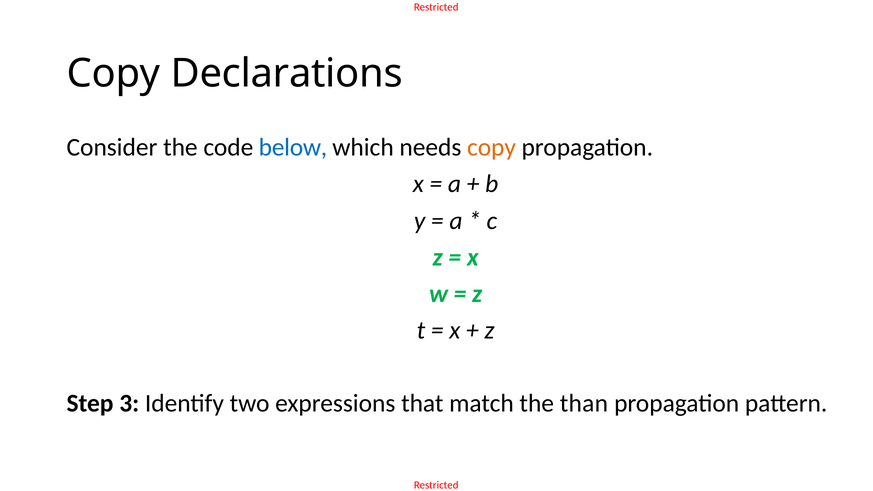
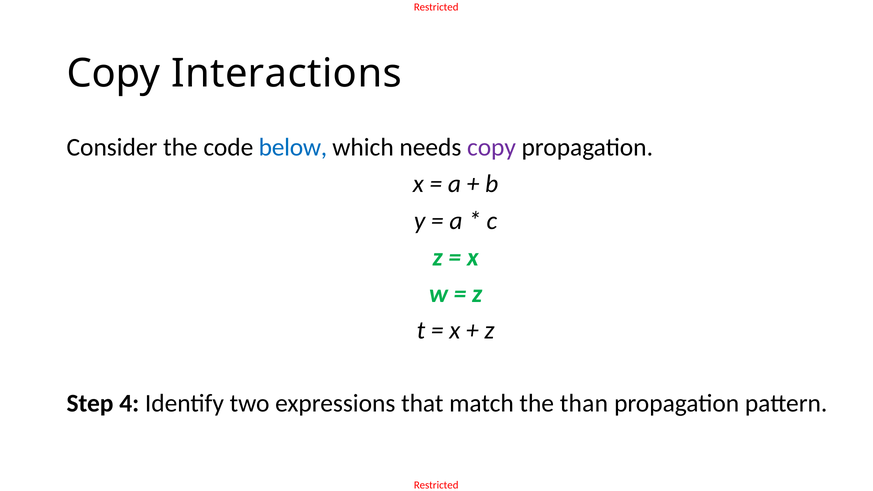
Declarations: Declarations -> Interactions (286, 73)
copy colour: orange -> purple (492, 148)
3: 3 -> 4 (129, 403)
